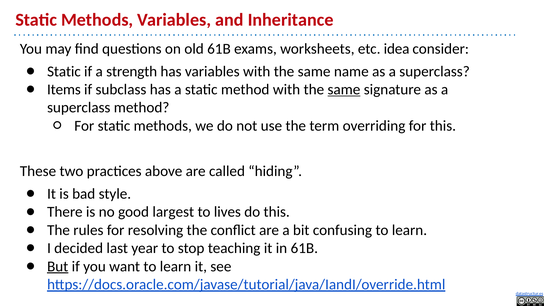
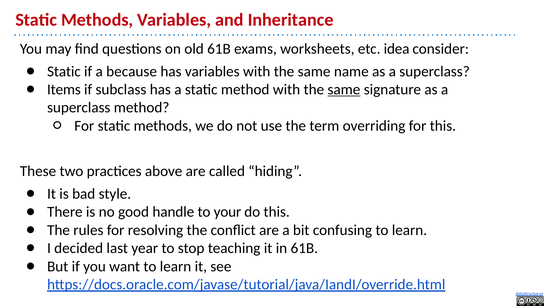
strength: strength -> because (132, 71)
largest: largest -> handle (173, 212)
lives: lives -> your (227, 212)
But underline: present -> none (58, 266)
